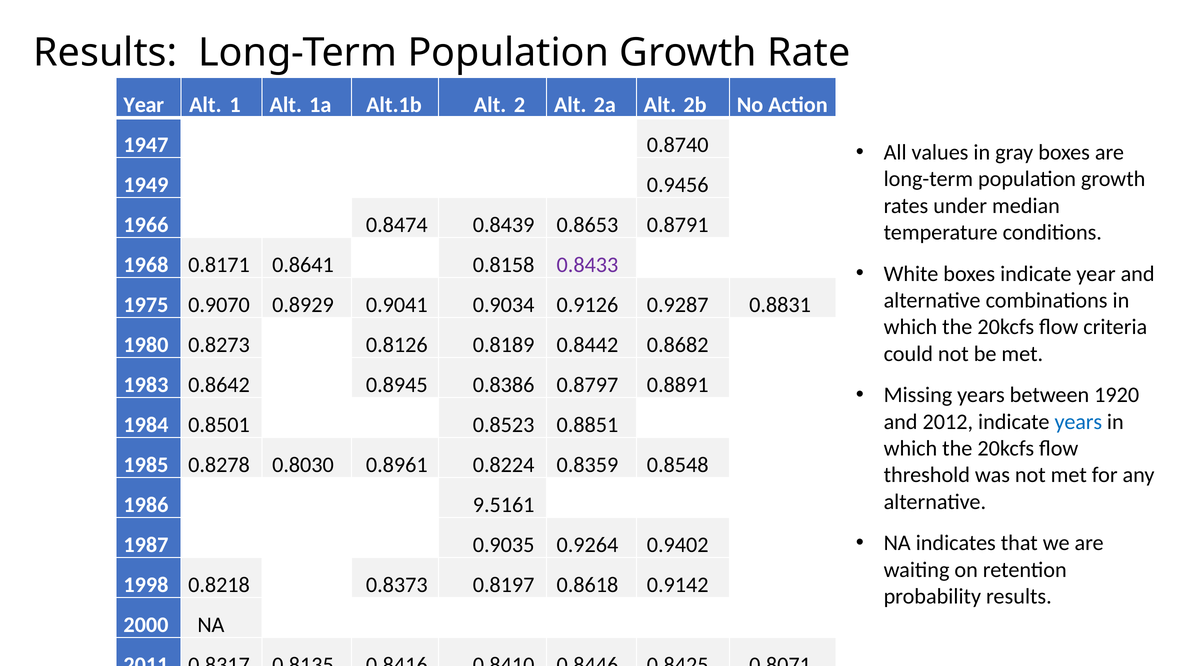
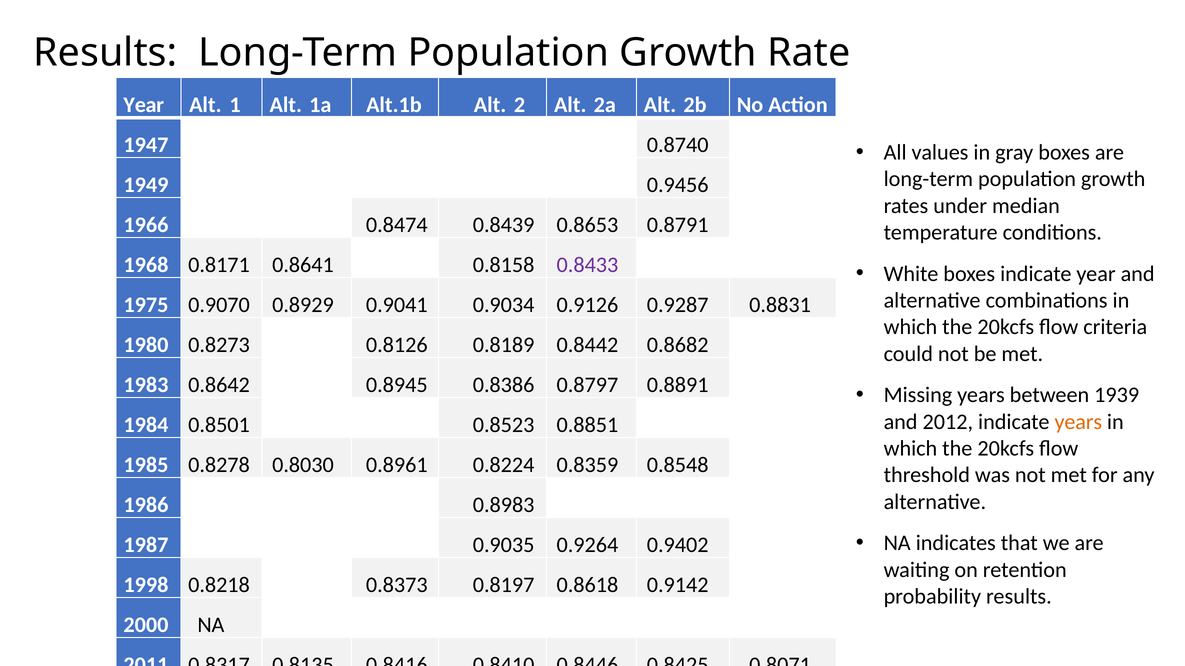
1920: 1920 -> 1939 (1117, 395)
years colour: blue -> orange (1078, 422)
9.5161: 9.5161 -> 0.8983 (504, 505)
